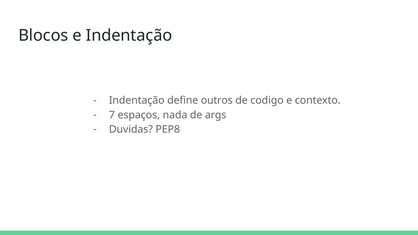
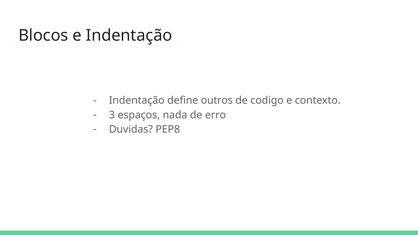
7: 7 -> 3 (112, 115)
args: args -> erro (216, 115)
